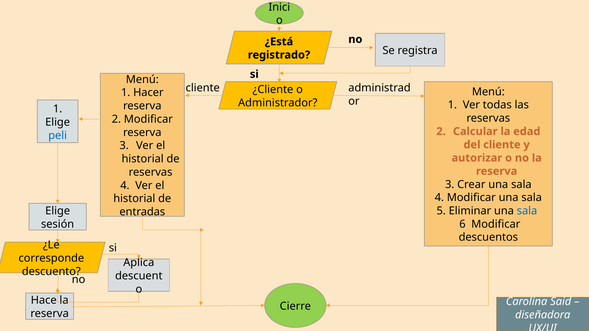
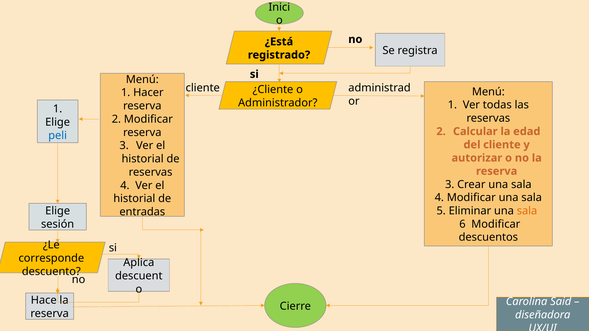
sala colour: blue -> orange (527, 211)
